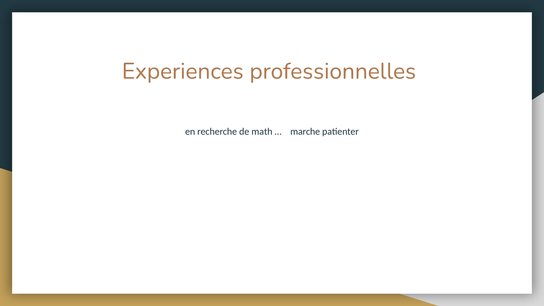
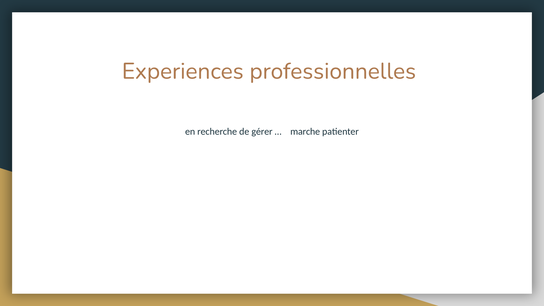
math: math -> gérer (262, 132)
